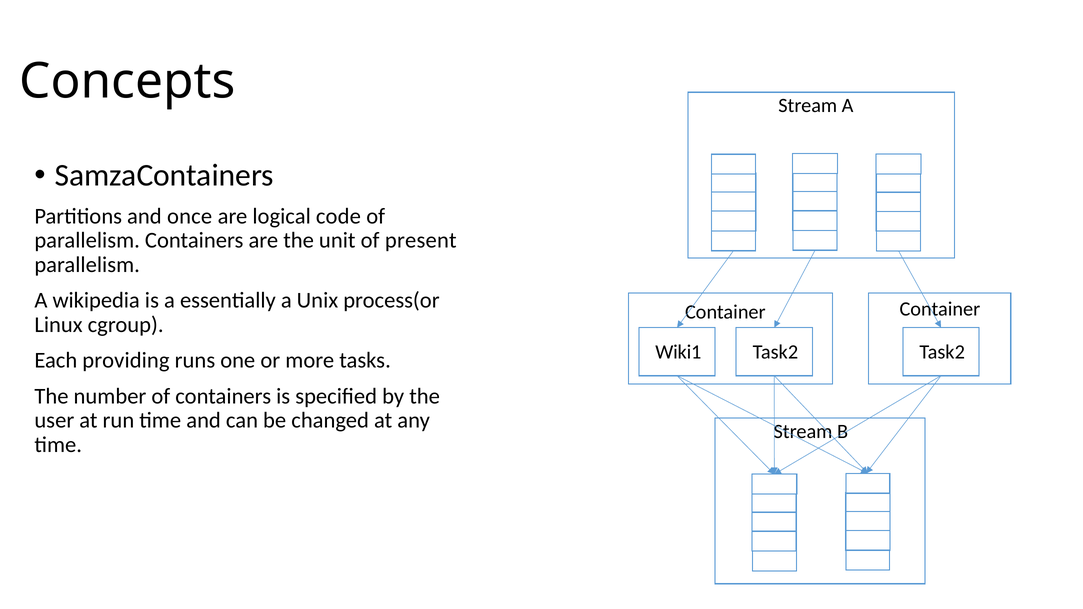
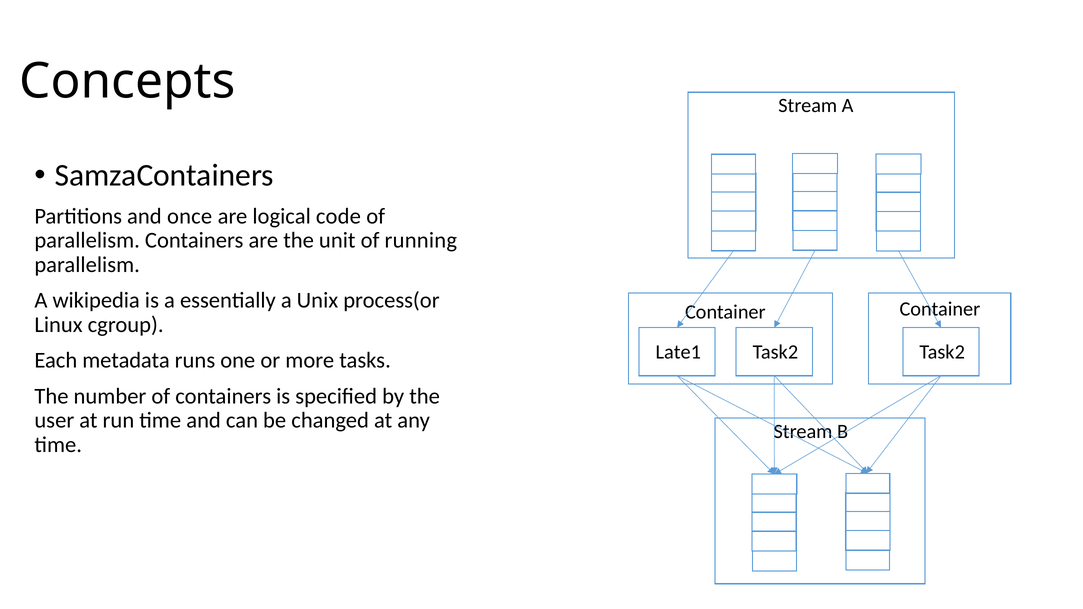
present: present -> running (421, 241)
Wiki1: Wiki1 -> Late1 (678, 352)
providing: providing -> metadata (126, 361)
